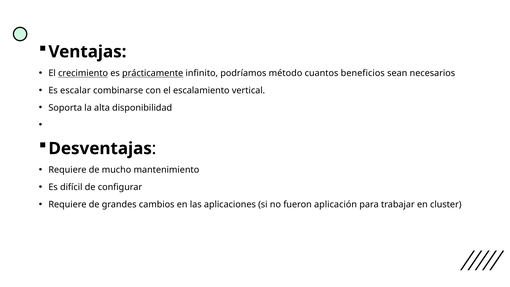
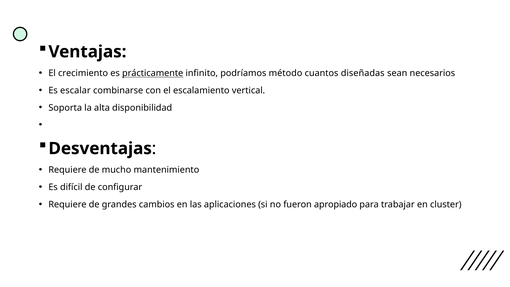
crecimiento underline: present -> none (83, 73)
beneficios: beneficios -> diseñadas (363, 73)
aplicación: aplicación -> apropiado (336, 204)
